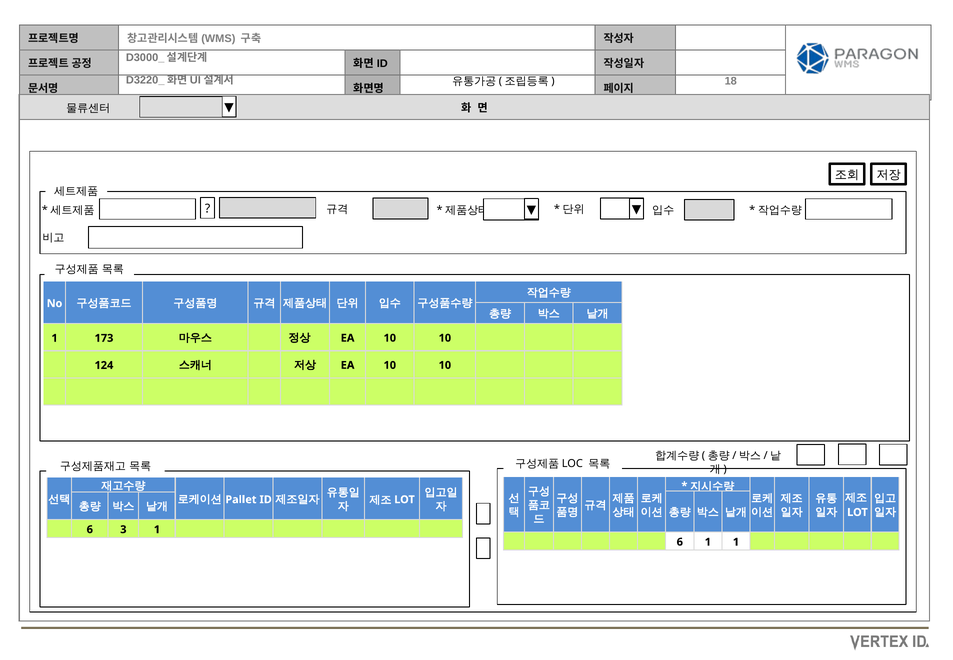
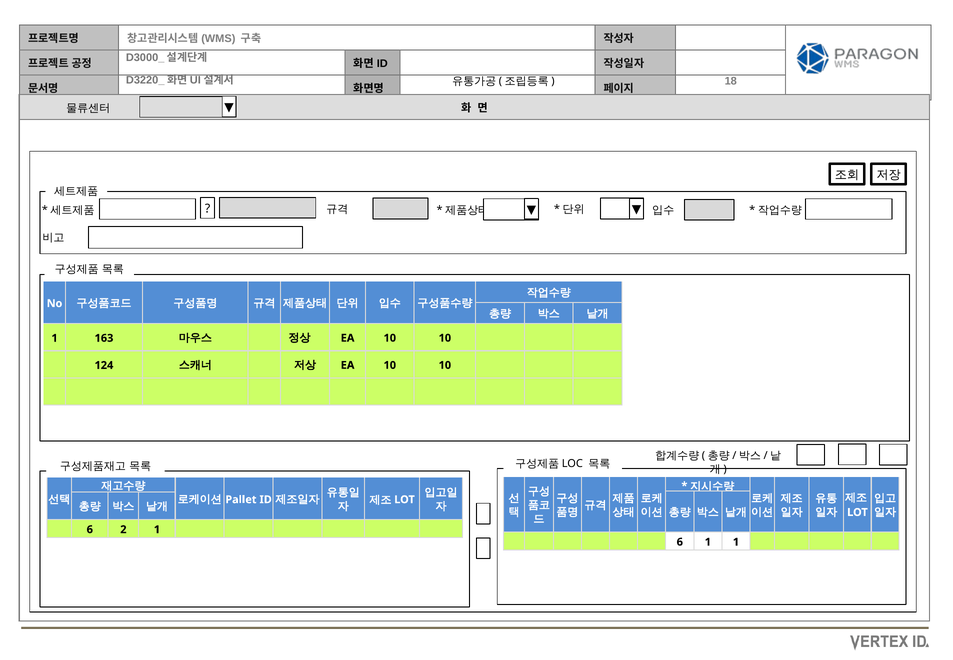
173: 173 -> 163 (104, 338)
3: 3 -> 2 (123, 529)
